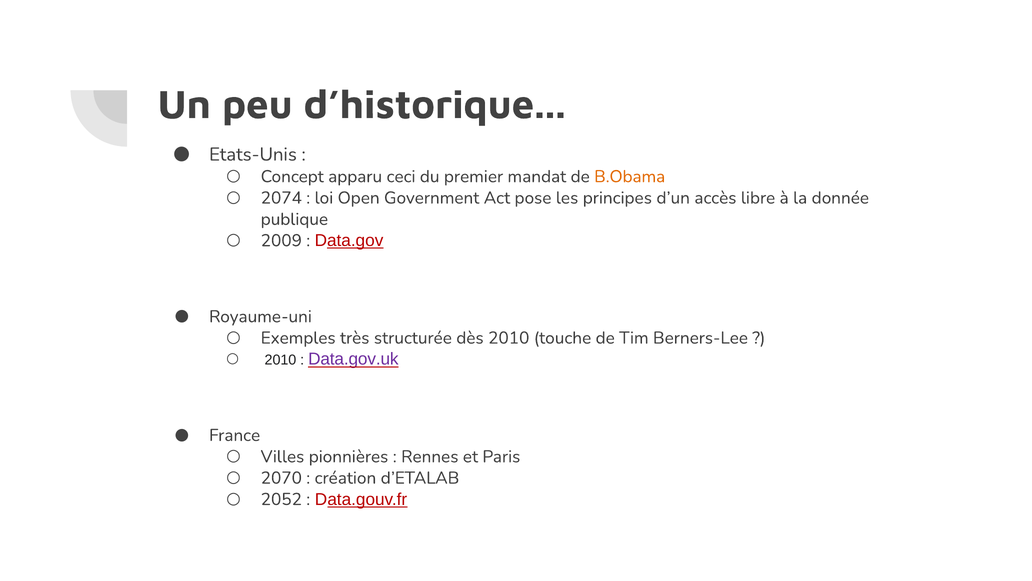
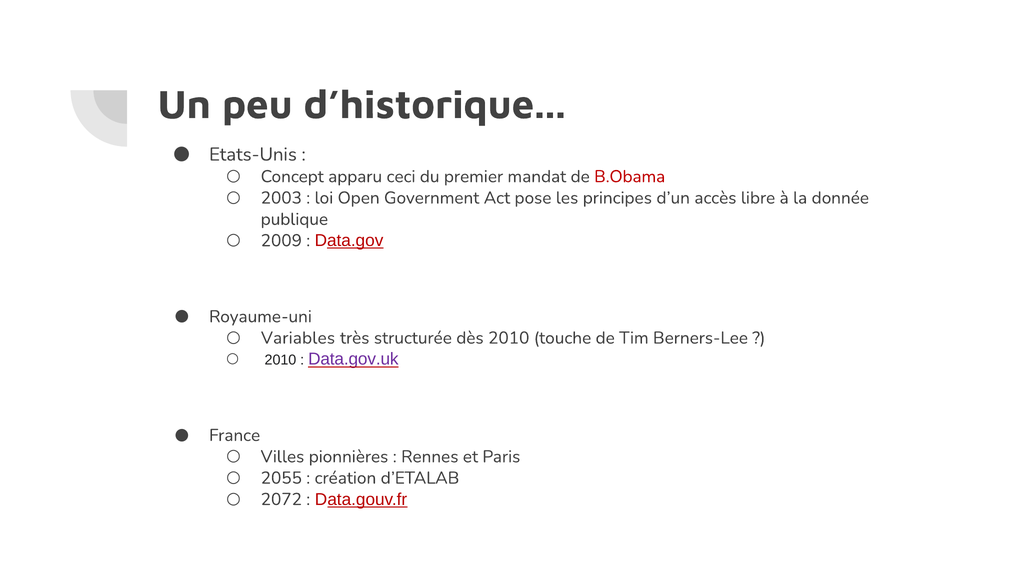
B.Obama colour: orange -> red (630, 176)
2074: 2074 -> 2003 (281, 198)
Exemples: Exemples -> Variables (298, 338)
2070: 2070 -> 2055 (281, 478)
2052: 2052 -> 2072 (281, 499)
